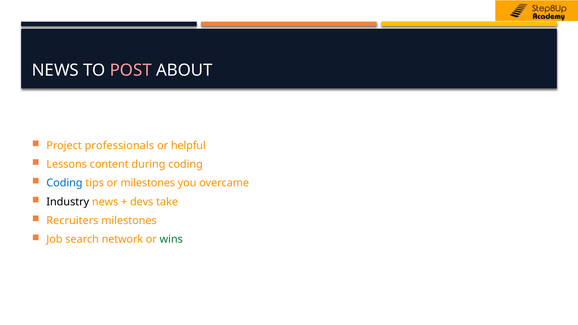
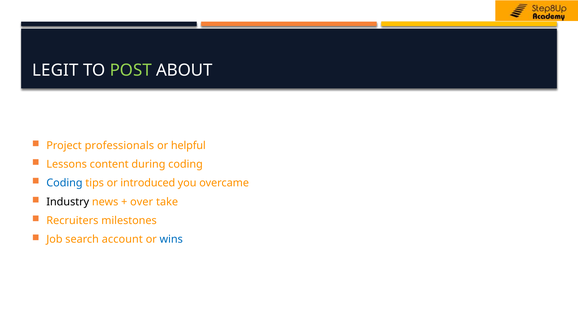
NEWS: NEWS -> LEGIT (55, 70)
POST colour: pink -> light green (131, 70)
or milestones: milestones -> introduced (148, 183)
devs: devs -> over (142, 202)
network: network -> account (122, 239)
wins colour: green -> blue (171, 239)
